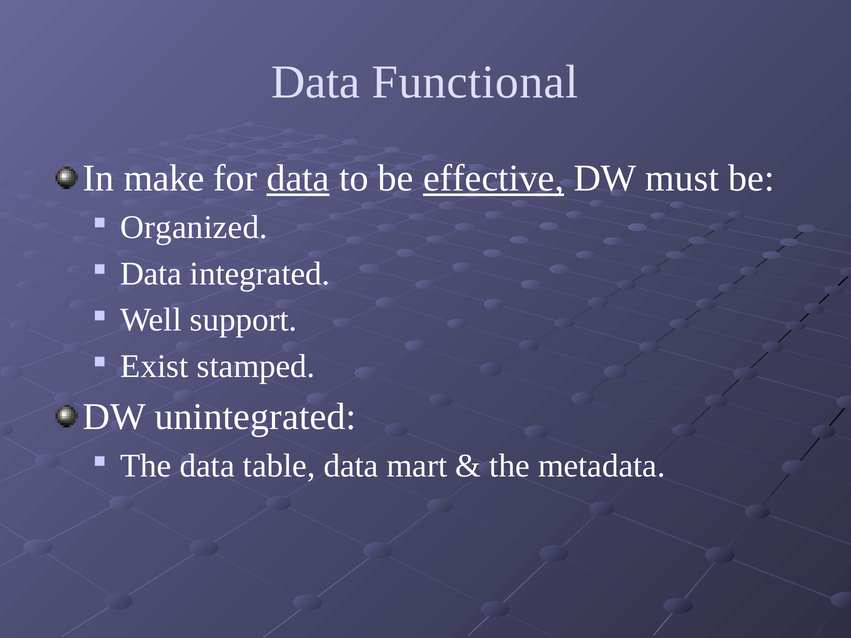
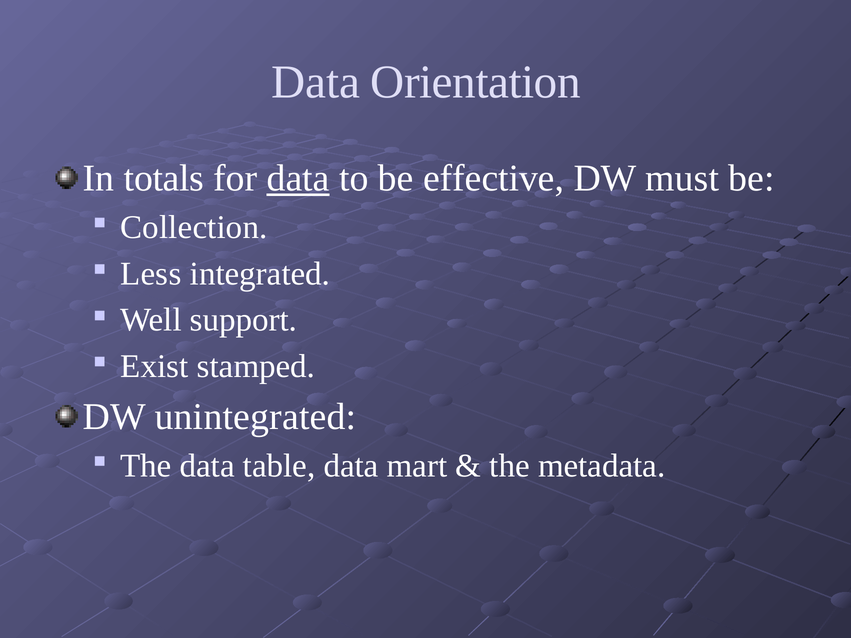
Functional: Functional -> Orientation (476, 82)
make: make -> totals (164, 179)
effective underline: present -> none (494, 179)
Organized: Organized -> Collection (194, 227)
Data: Data -> Less (151, 274)
